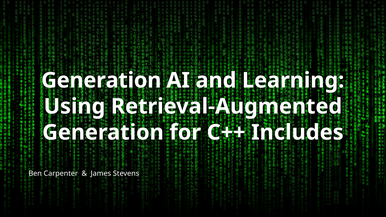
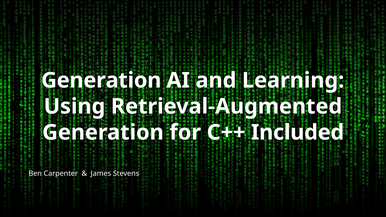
Includes: Includes -> Included (298, 133)
